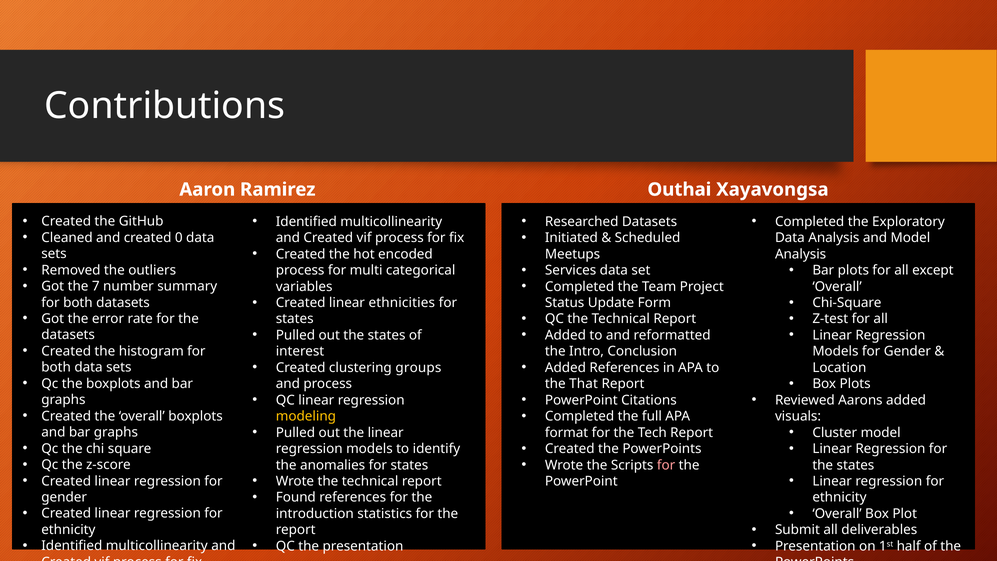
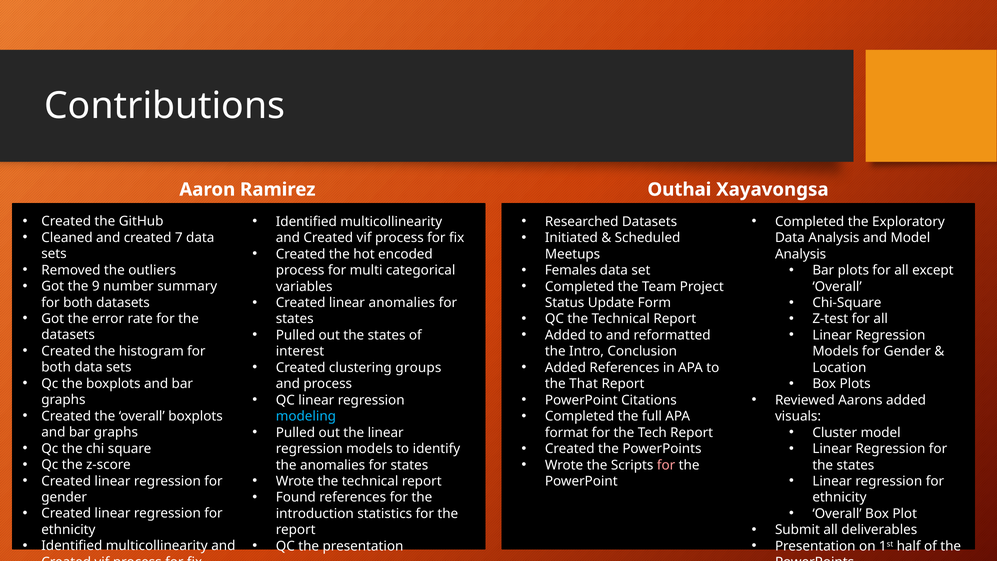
0: 0 -> 7 (179, 238)
Services: Services -> Females (571, 270)
7: 7 -> 9 (96, 286)
linear ethnicities: ethnicities -> anomalies (402, 303)
modeling colour: yellow -> light blue (306, 416)
